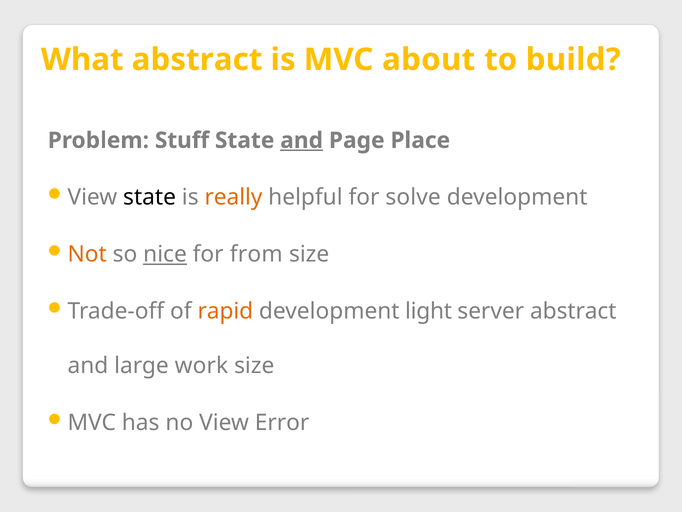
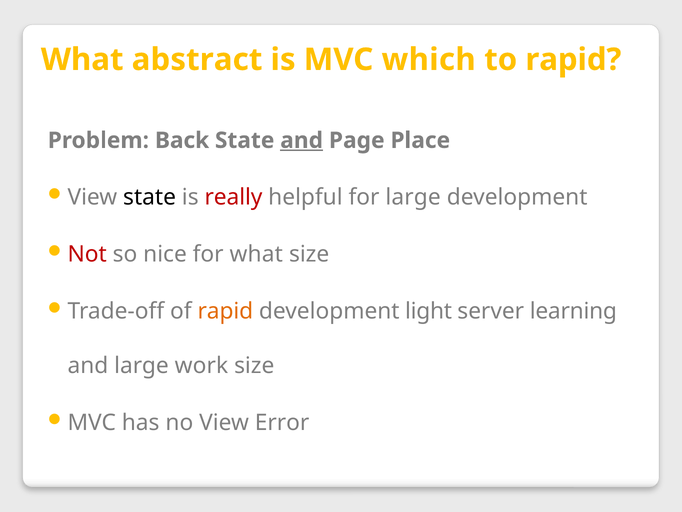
about: about -> which (429, 60)
to build: build -> rapid (573, 60)
Stuff: Stuff -> Back (182, 140)
really colour: orange -> red (233, 197)
for solve: solve -> large (413, 197)
Not colour: orange -> red (87, 254)
nice underline: present -> none (165, 254)
for from: from -> what (256, 254)
server abstract: abstract -> learning (573, 311)
